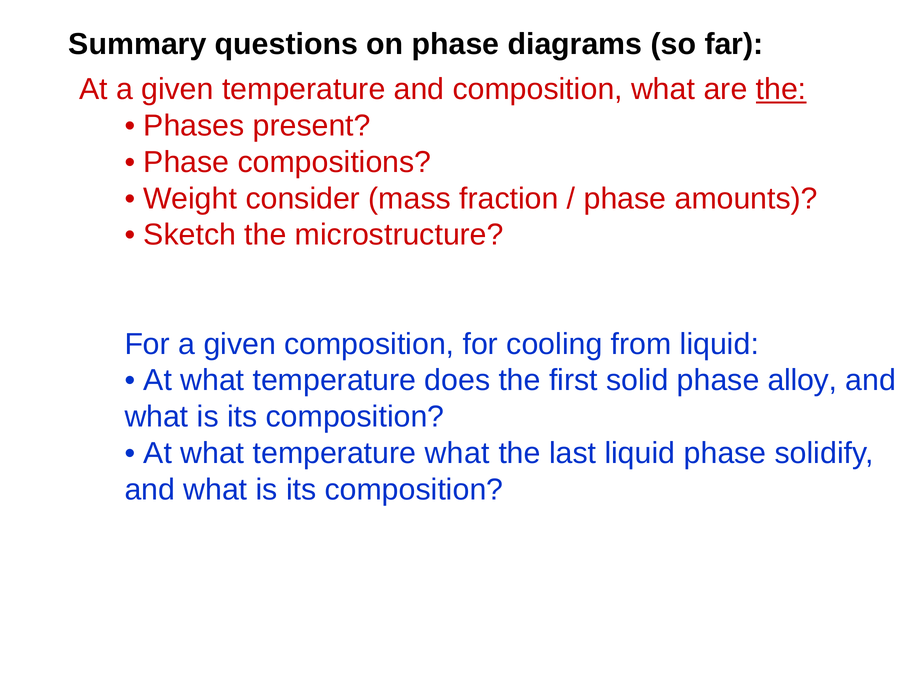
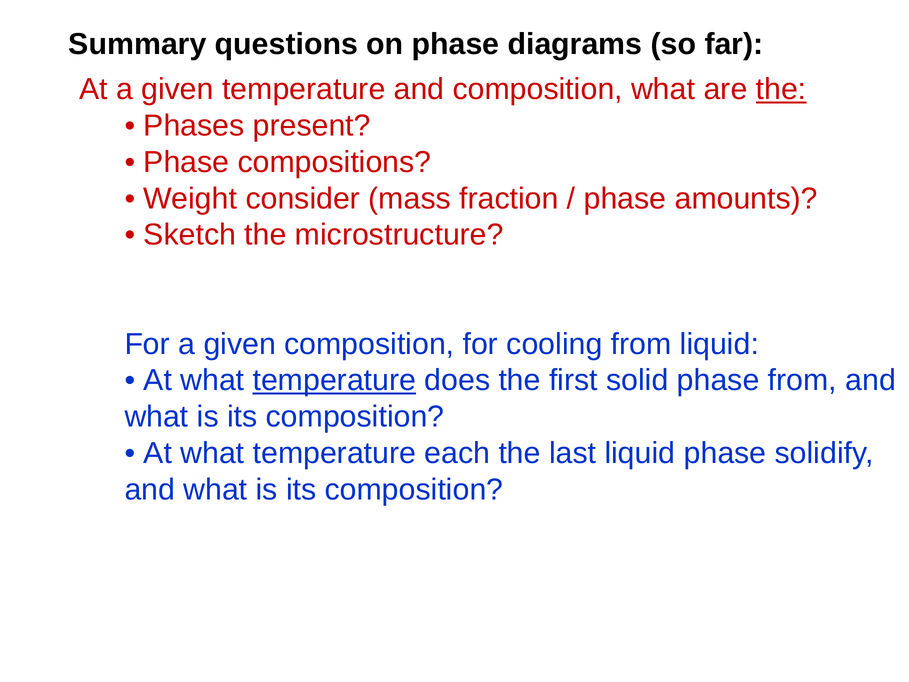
temperature underline: none -> present (334, 380)
phase alloy: alloy -> from (802, 380)
temperature what: what -> each (457, 453)
